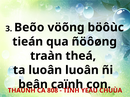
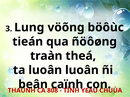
Beõo: Beõo -> Lung (29, 28)
